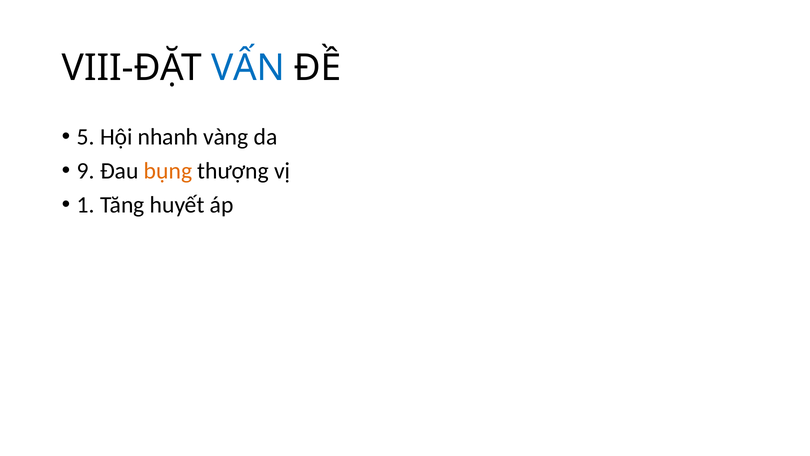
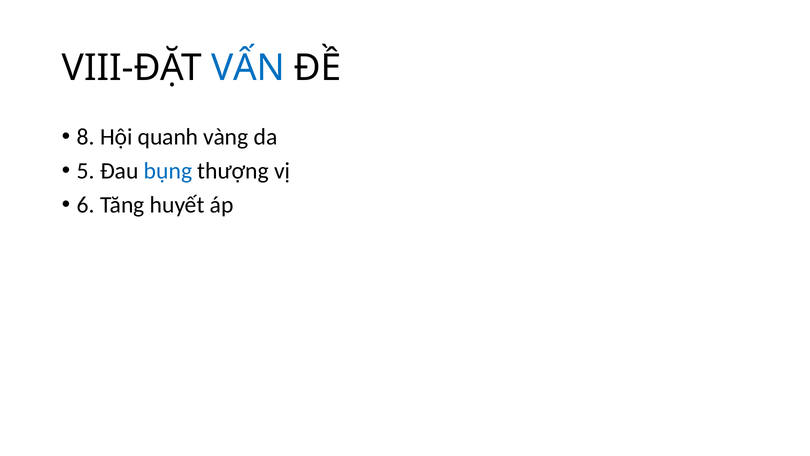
5: 5 -> 8 (86, 137)
nhanh: nhanh -> quanh (168, 137)
9: 9 -> 5 (86, 171)
bụng colour: orange -> blue (168, 171)
1: 1 -> 6 (86, 205)
